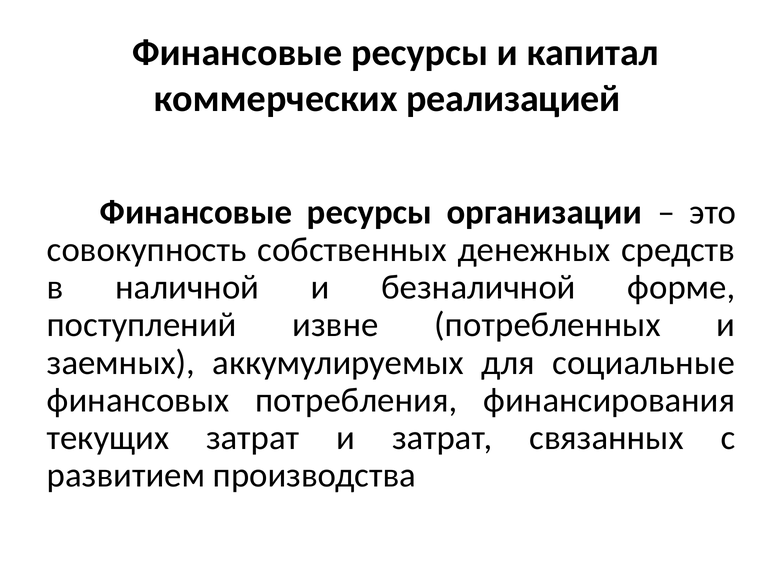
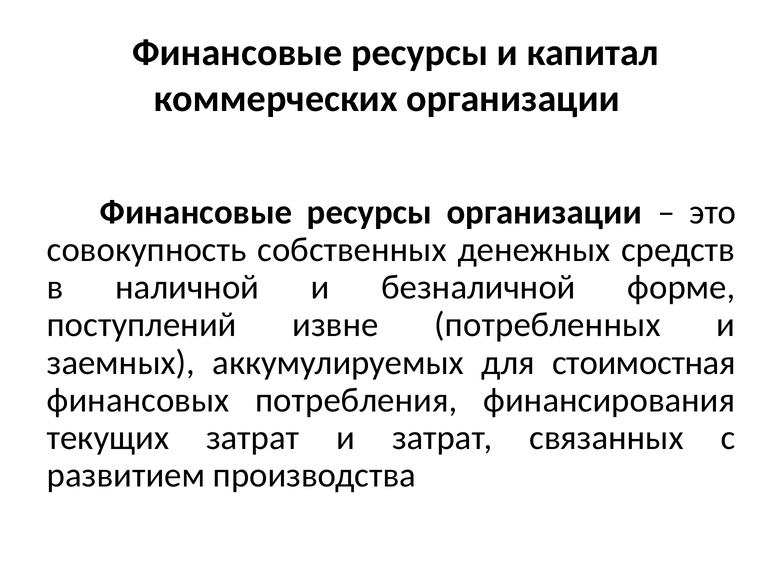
коммерческих реализацией: реализацией -> организации (513, 99)
социальные: социальные -> стоимостная (644, 363)
